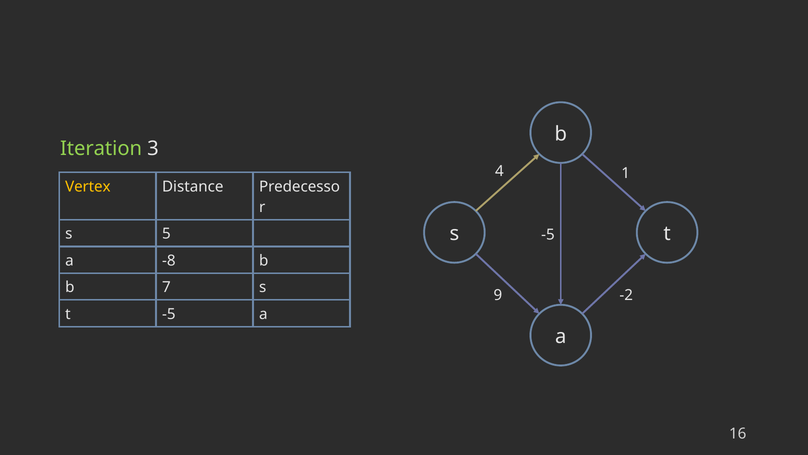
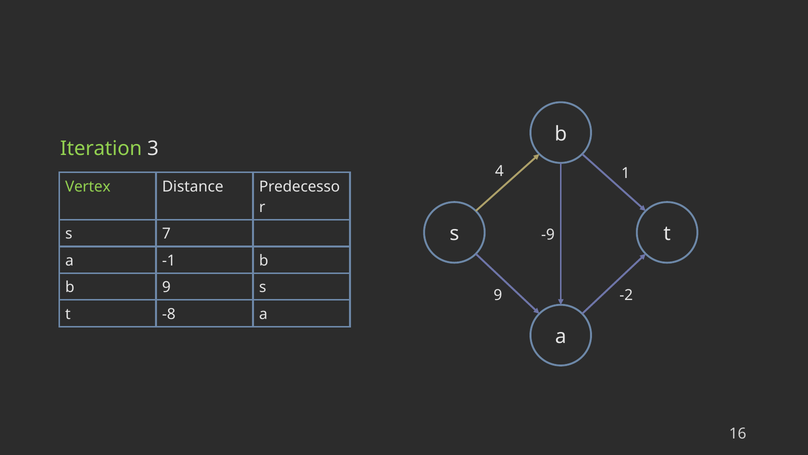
Vertex colour: yellow -> light green (88, 186)
5: 5 -> 7 (166, 234)
-5: -5 -> -9 (548, 234)
-8: -8 -> -1 (169, 260)
b 7: 7 -> 9 (166, 287)
t -5: -5 -> -8 (169, 314)
